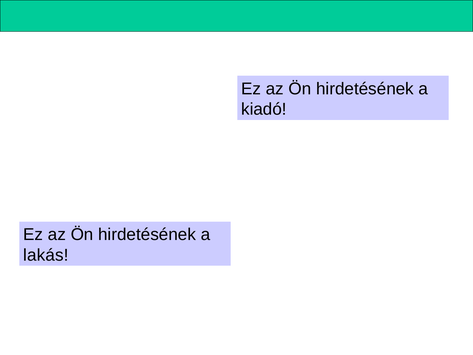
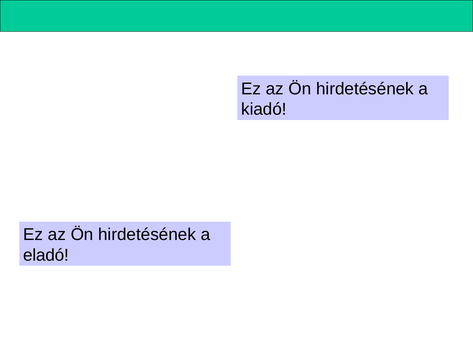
lakás: lakás -> eladó (46, 255)
